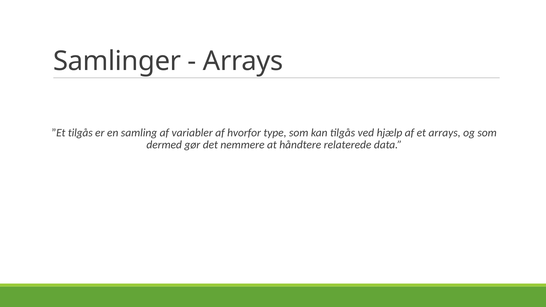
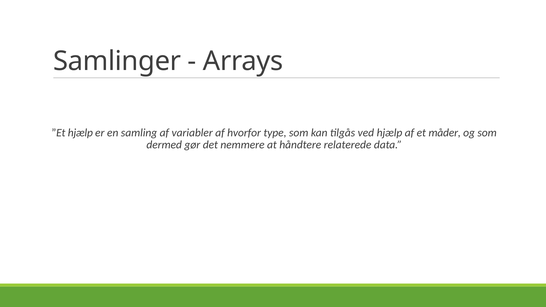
”Et tilgås: tilgås -> hjælp (80, 133)
et arrays: arrays -> måder (445, 133)
